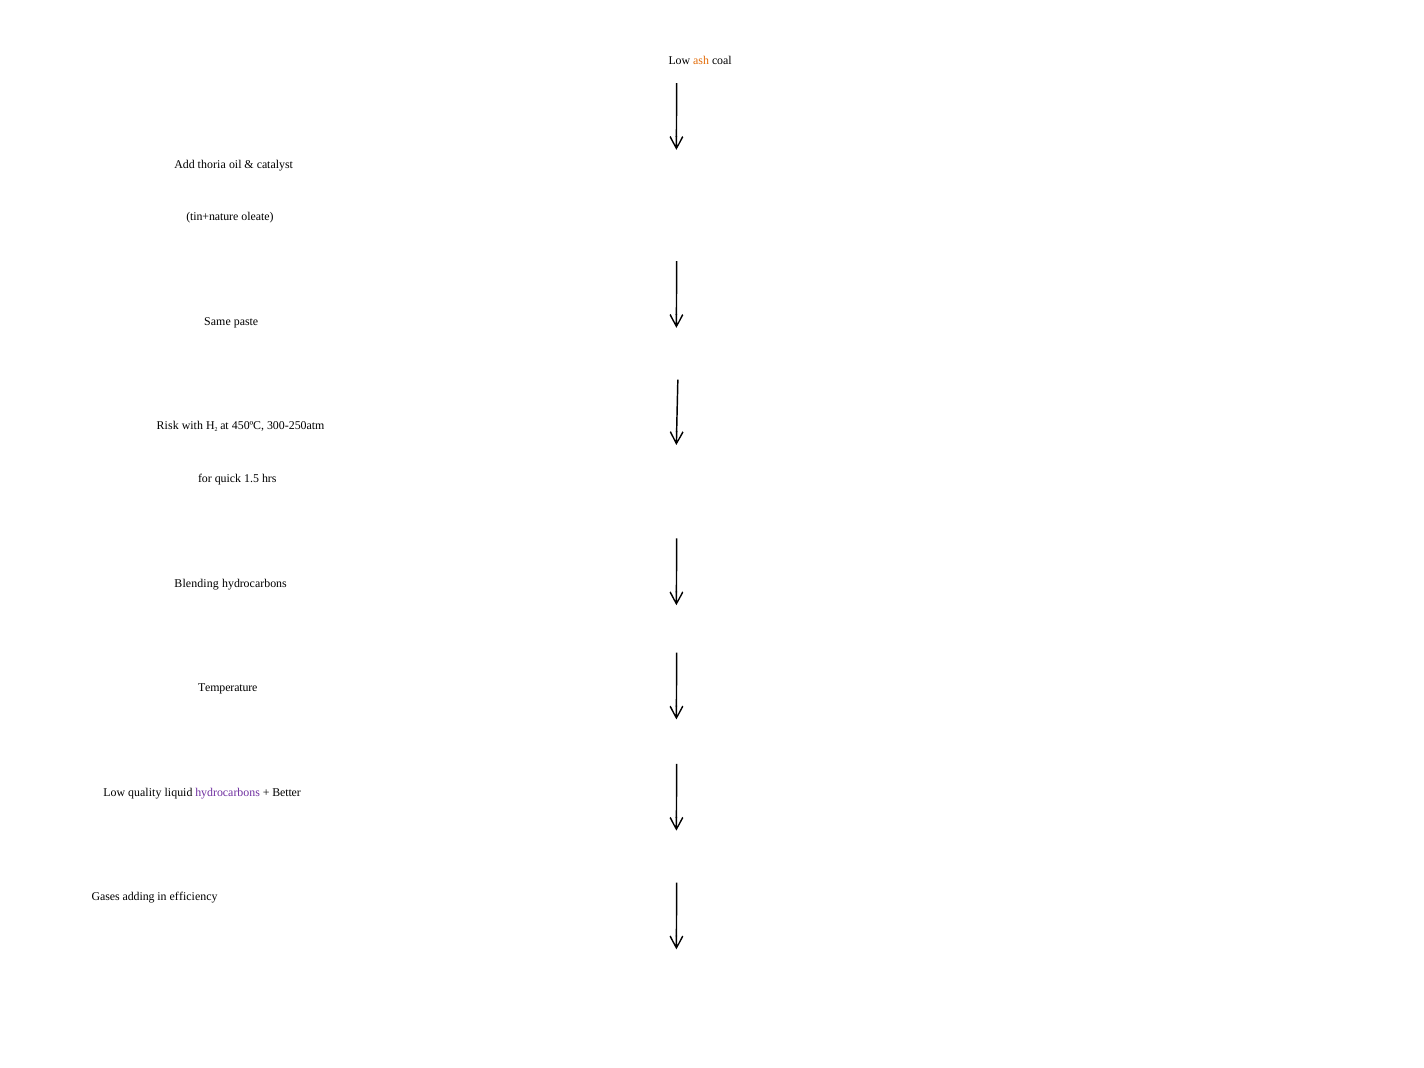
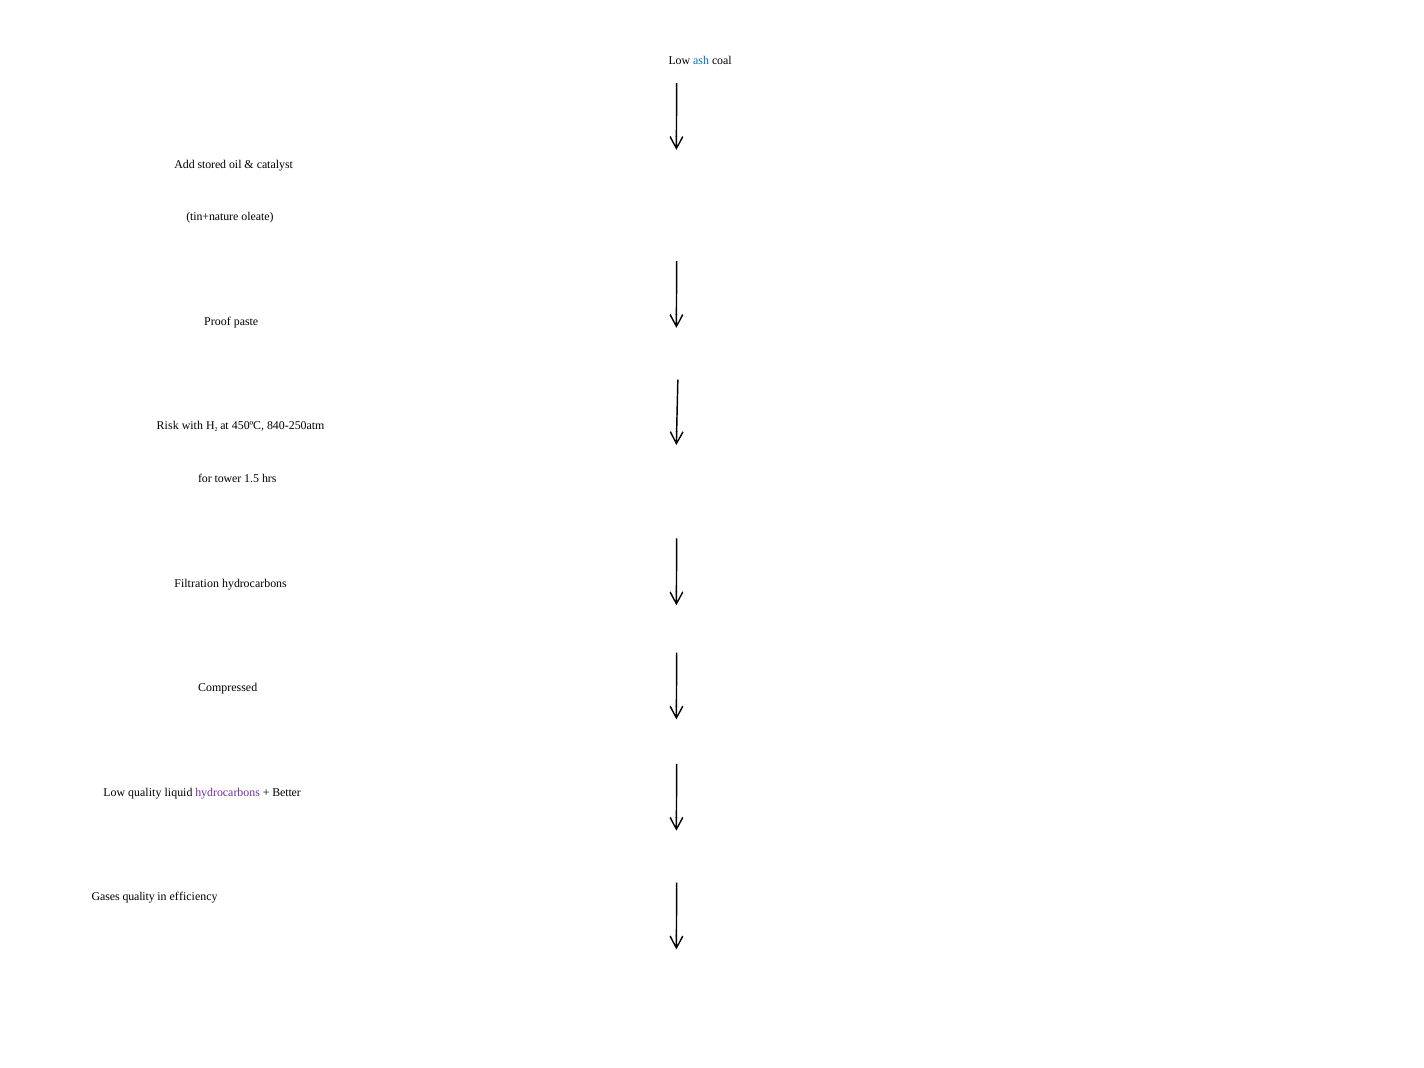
ash colour: orange -> blue (701, 60)
thoria: thoria -> stored (212, 165)
Same: Same -> Proof (217, 321)
300-250atm: 300-250atm -> 840-250atm (296, 426)
quick: quick -> tower (228, 479)
Blending: Blending -> Filtration (197, 583)
Temperature: Temperature -> Compressed (228, 688)
Gases adding: adding -> quality (139, 897)
